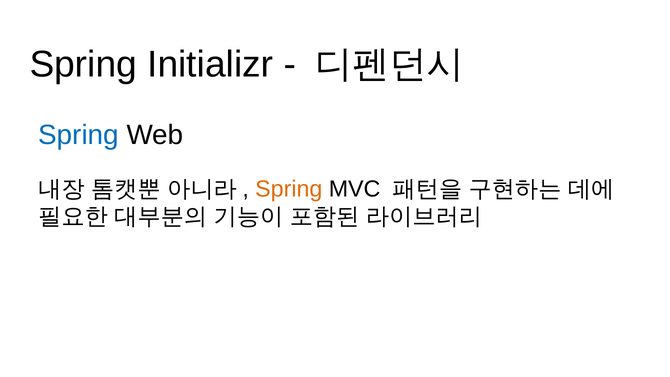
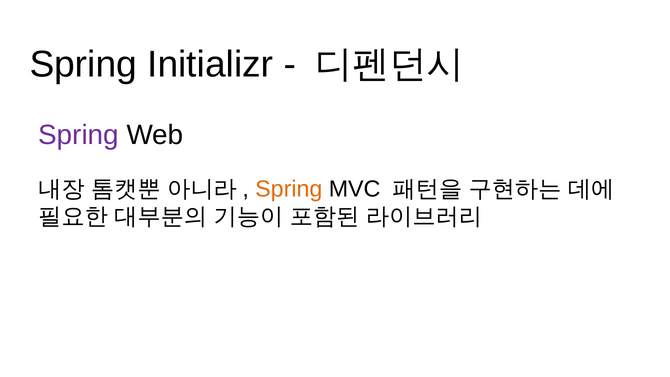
Spring colour: blue -> purple (79, 135)
